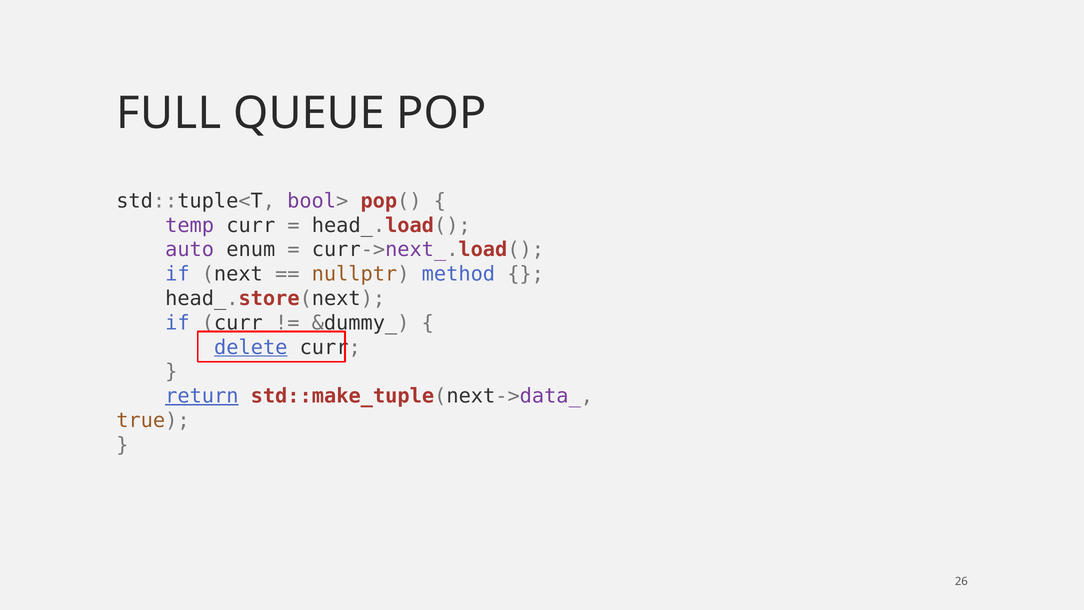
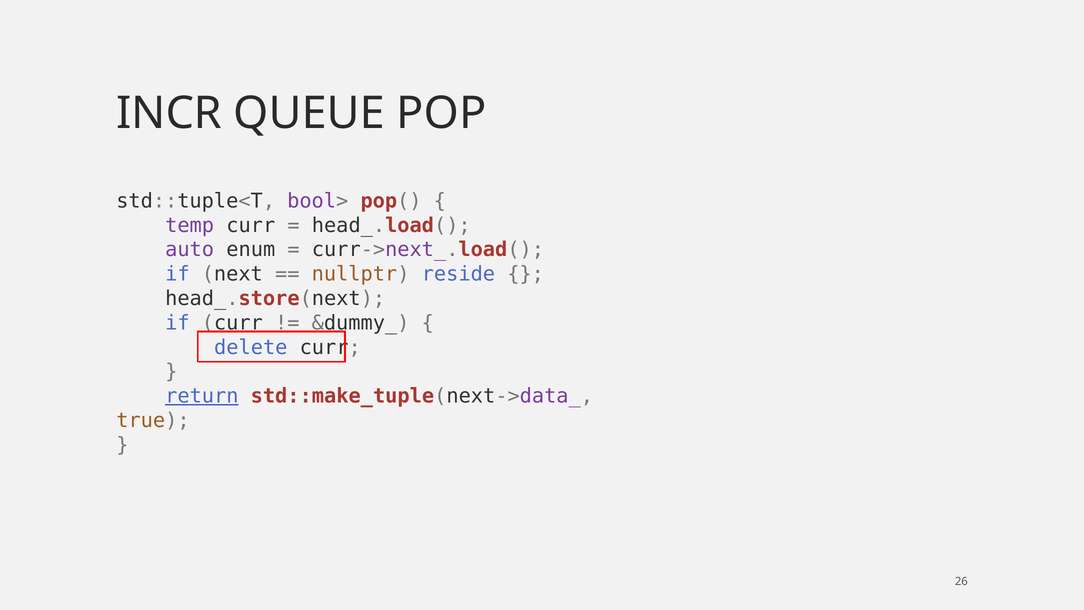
FULL: FULL -> INCR (169, 114)
method: method -> reside (458, 274)
delete underline: present -> none (251, 347)
